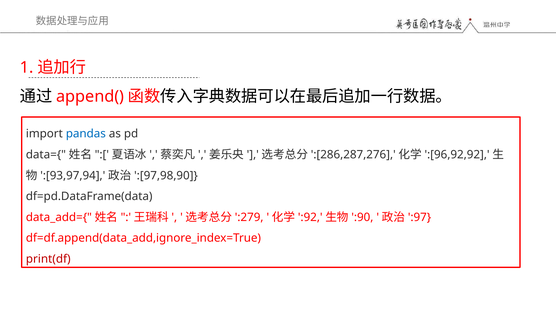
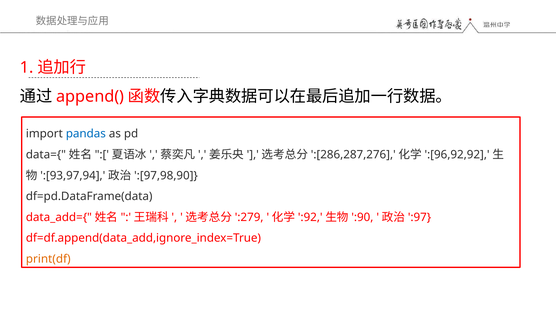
print(df colour: red -> orange (48, 259)
